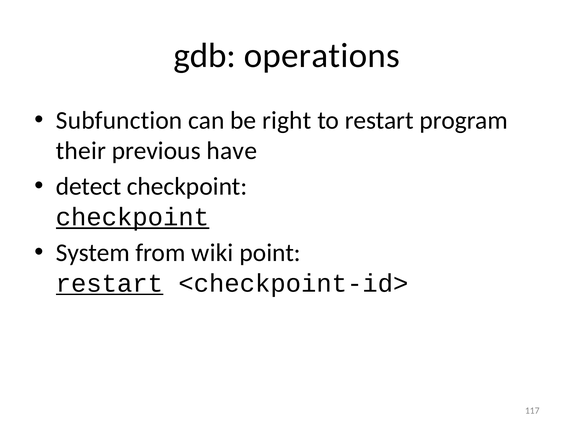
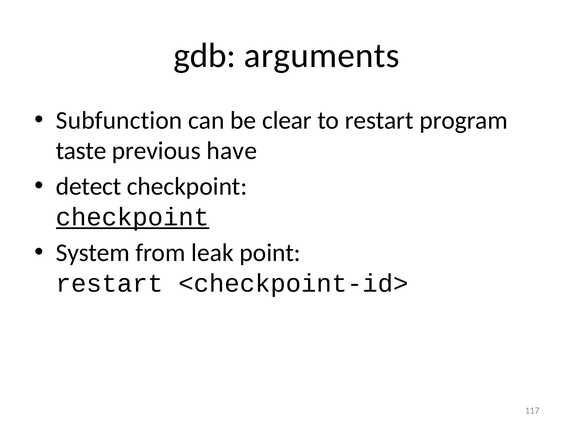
operations: operations -> arguments (322, 56)
right: right -> clear (287, 120)
their: their -> taste (81, 151)
wiki: wiki -> leak (212, 253)
restart underline: present -> none (110, 284)
